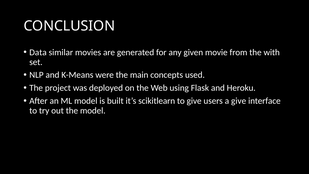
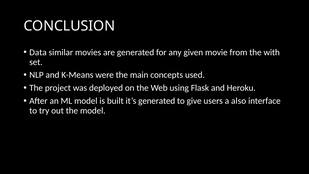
it’s scikitlearn: scikitlearn -> generated (157, 101)
a give: give -> also (239, 101)
